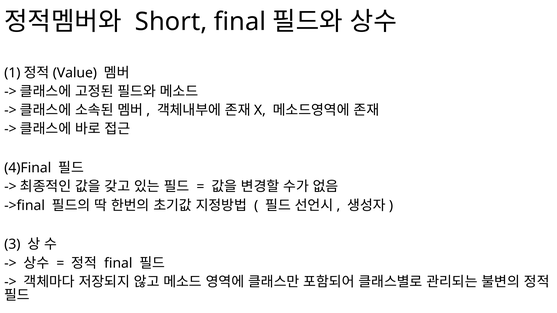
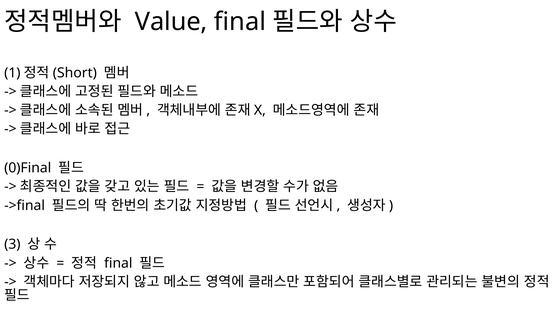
Short: Short -> Value (171, 22)
Value: Value -> Short (75, 73)
4)Final: 4)Final -> 0)Final (28, 168)
